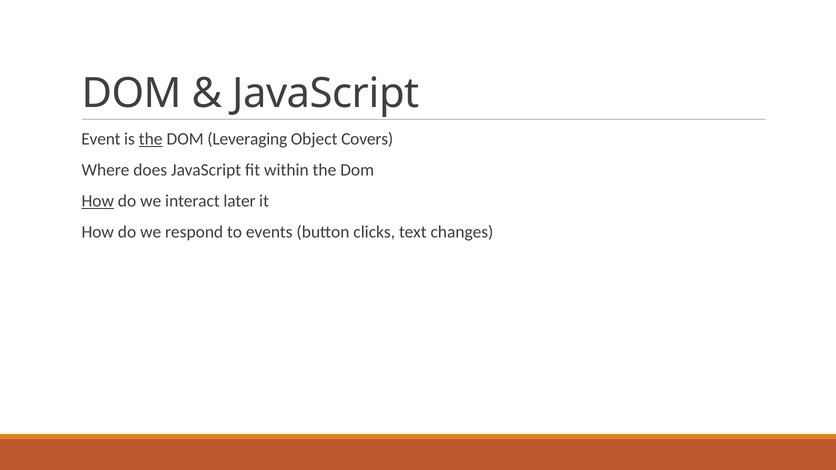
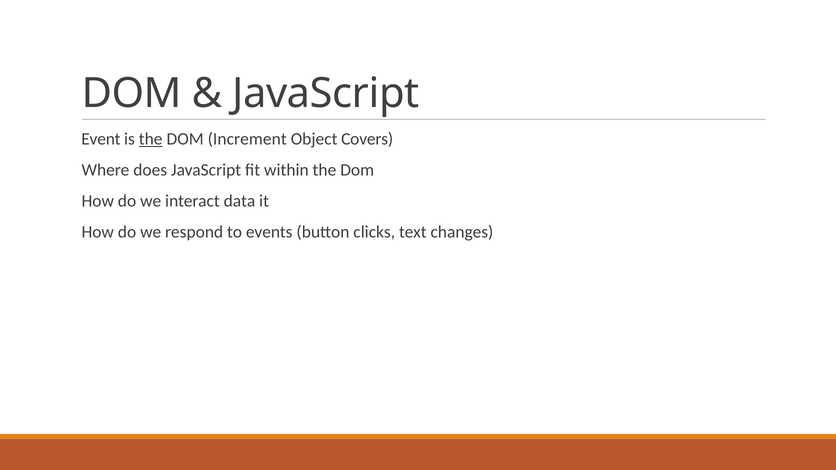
Leveraging: Leveraging -> Increment (247, 139)
How underline: present -> none (98, 201)
later: later -> data (239, 201)
